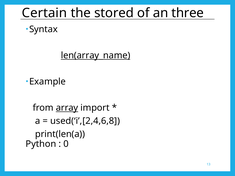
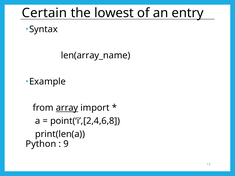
stored: stored -> lowest (114, 13)
three: three -> entry (188, 13)
len(array_name underline: present -> none (96, 56)
used(‘i’,[2,4,6,8: used(‘i’,[2,4,6,8 -> point(‘i’,[2,4,6,8 (85, 121)
0: 0 -> 9 (66, 144)
